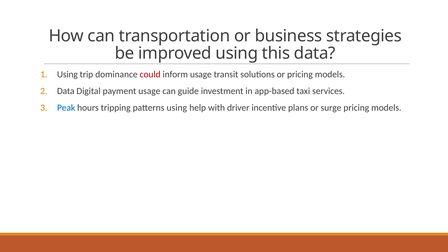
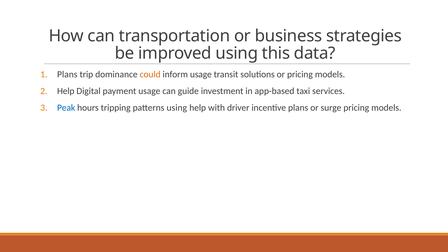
Using: Using -> Plans (67, 74)
could colour: red -> orange (150, 74)
Data: Data -> Help (66, 91)
